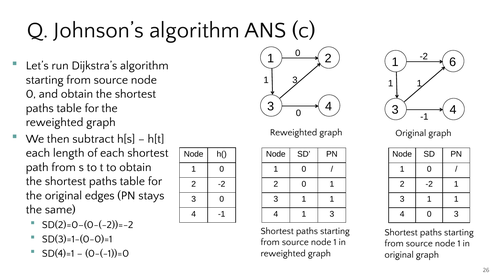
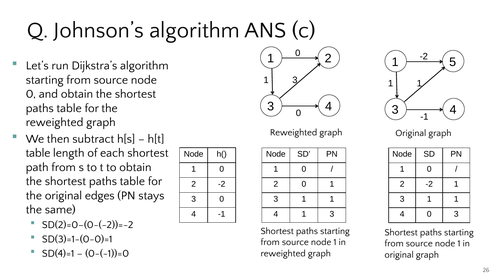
6: 6 -> 5 (453, 62)
each: each -> table (38, 153)
